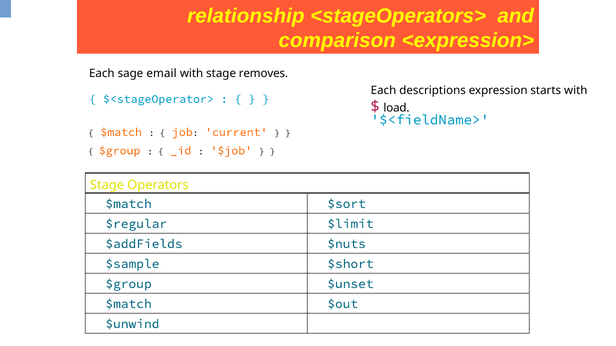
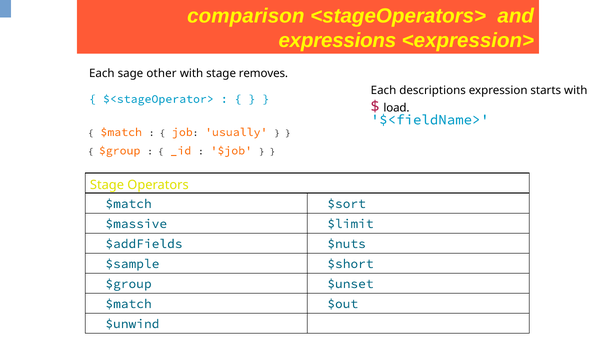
relationship: relationship -> comparison (246, 16)
comparison: comparison -> expressions (337, 41)
email: email -> other (162, 73)
current: current -> usually (236, 132)
$regular: $regular -> $massive (136, 224)
